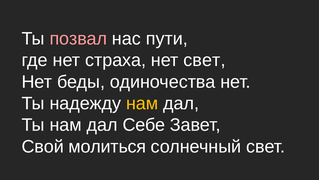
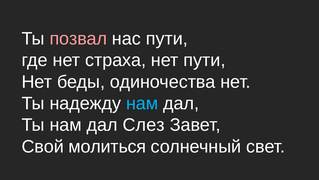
нет свет: свет -> пути (204, 60)
нам colour: yellow -> light blue (142, 103)
Себе: Себе -> Слез (144, 125)
